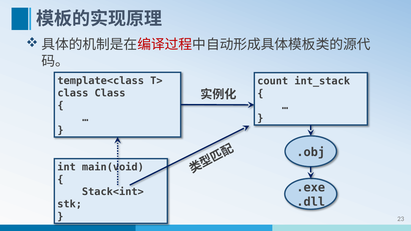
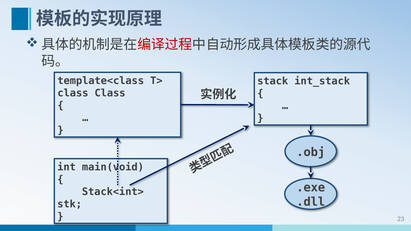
count: count -> stack (273, 81)
